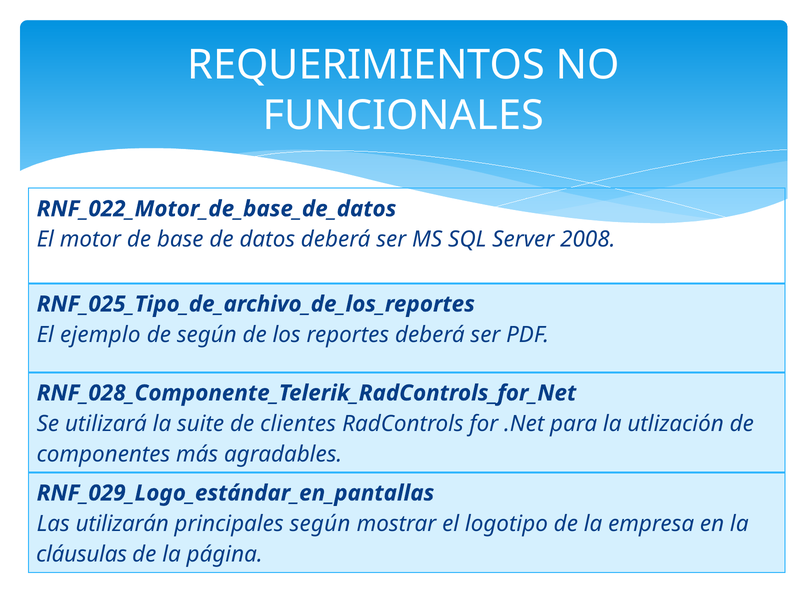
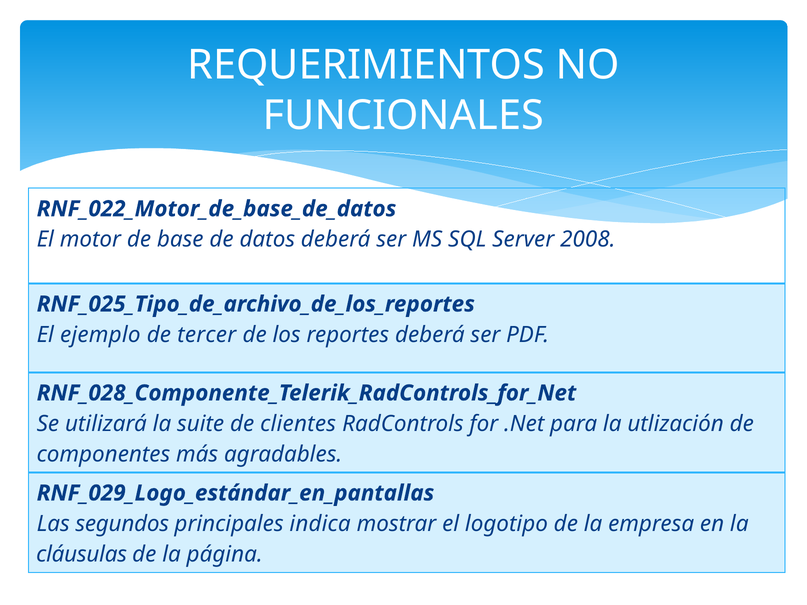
de según: según -> tercer (207, 335)
utilizarán: utilizarán -> segundos (122, 524)
principales según: según -> indica (320, 524)
